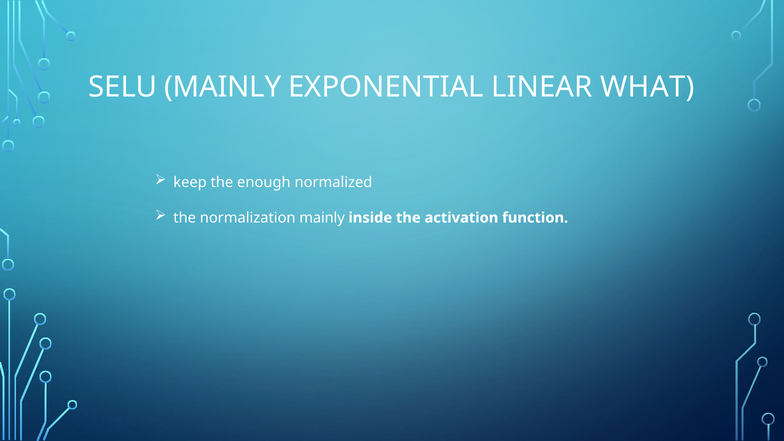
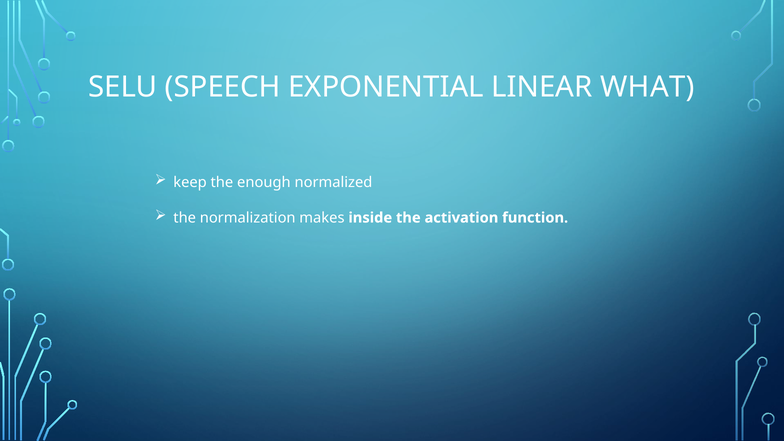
SELU MAINLY: MAINLY -> SPEECH (223, 87)
normalization mainly: mainly -> makes (322, 218)
